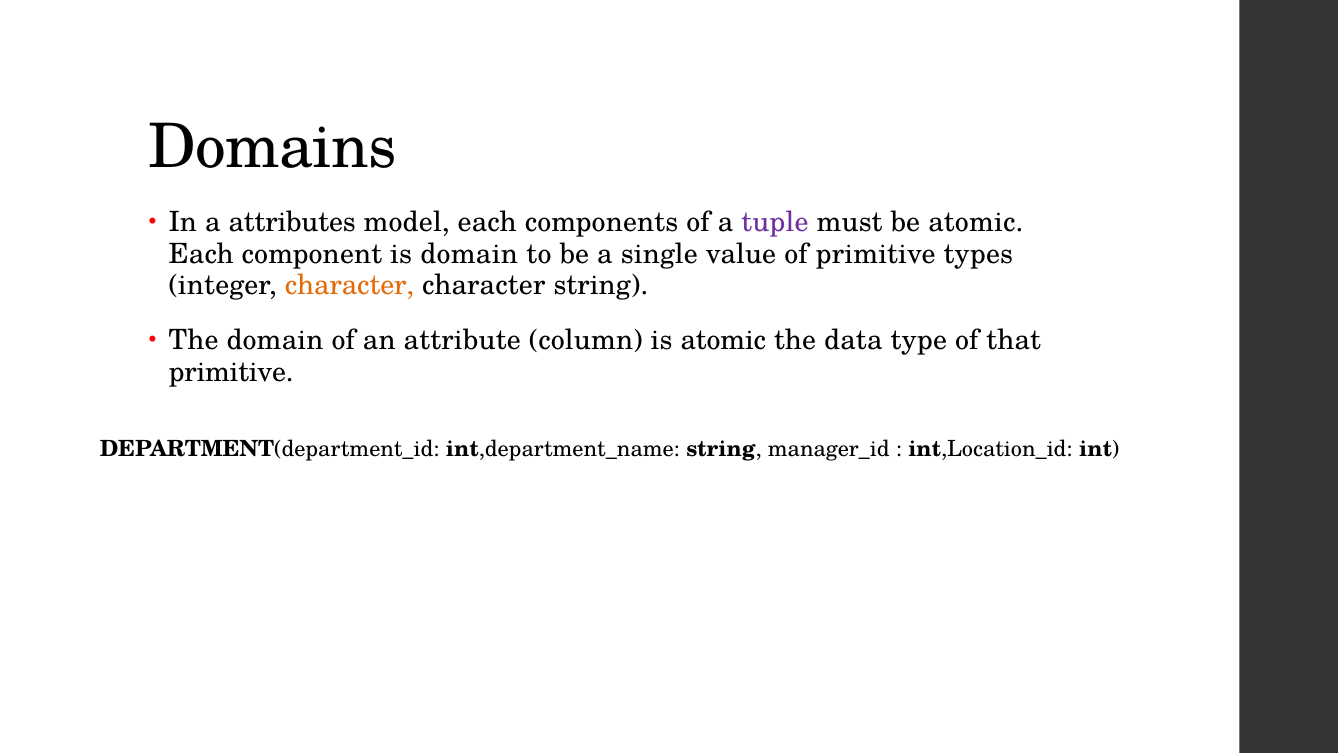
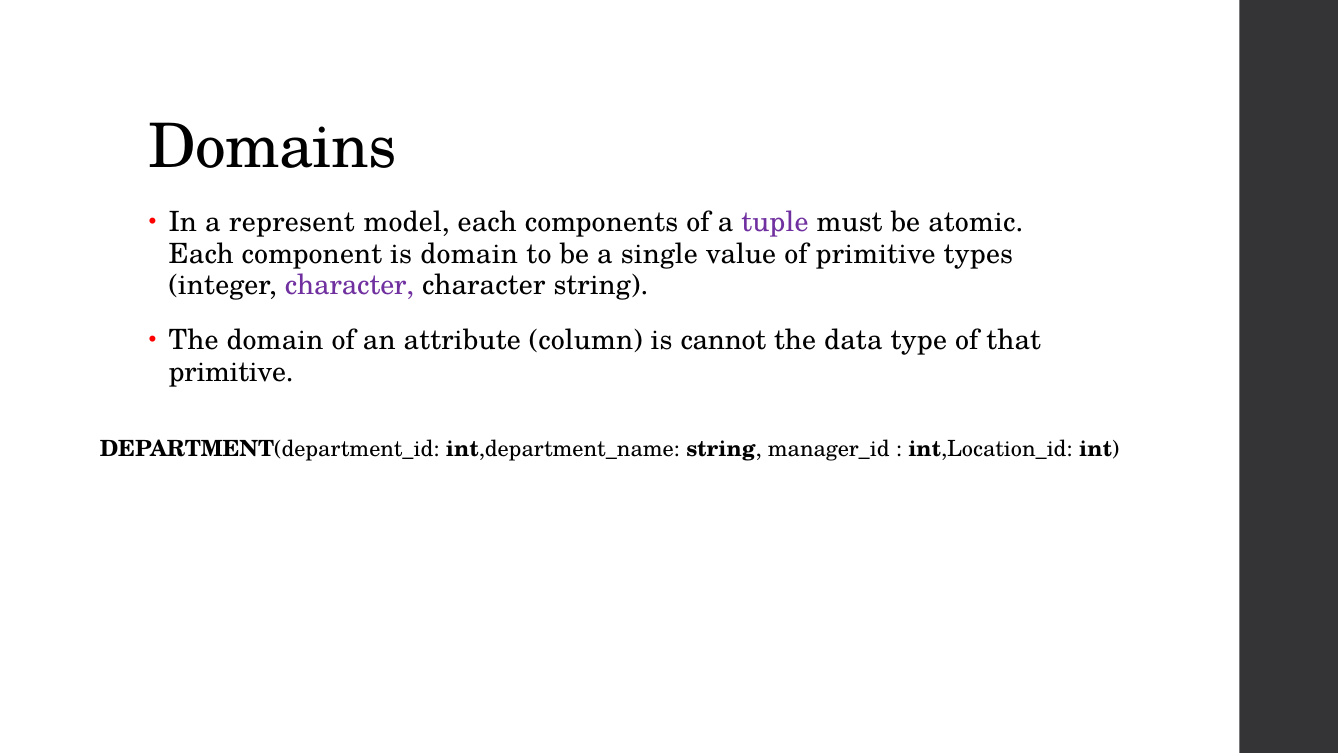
attributes: attributes -> represent (292, 222)
character colour: orange -> purple (350, 286)
is atomic: atomic -> cannot (723, 340)
